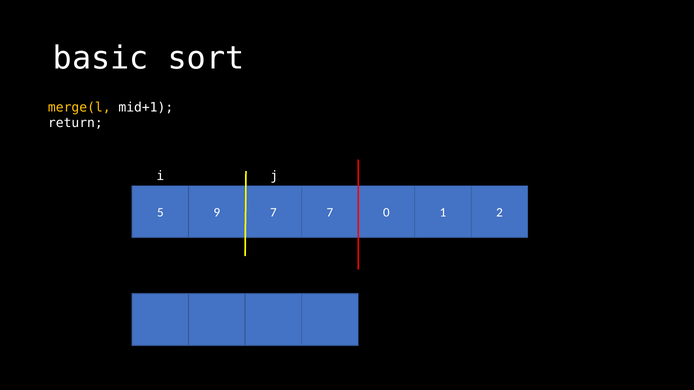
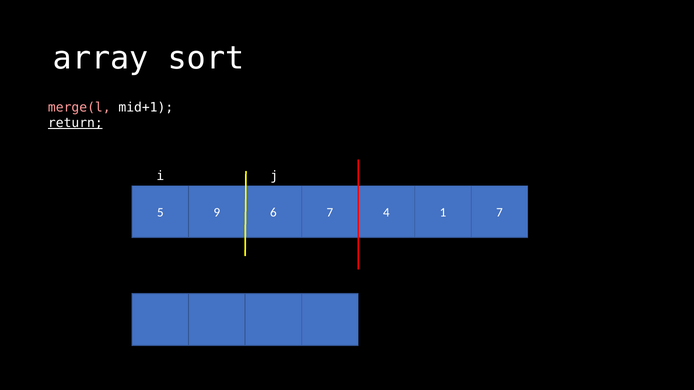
basic: basic -> array (101, 58)
merge(l colour: yellow -> pink (79, 107)
return underline: none -> present (75, 123)
9 7: 7 -> 6 (273, 213)
0: 0 -> 4 (386, 213)
1 2: 2 -> 7 (499, 213)
